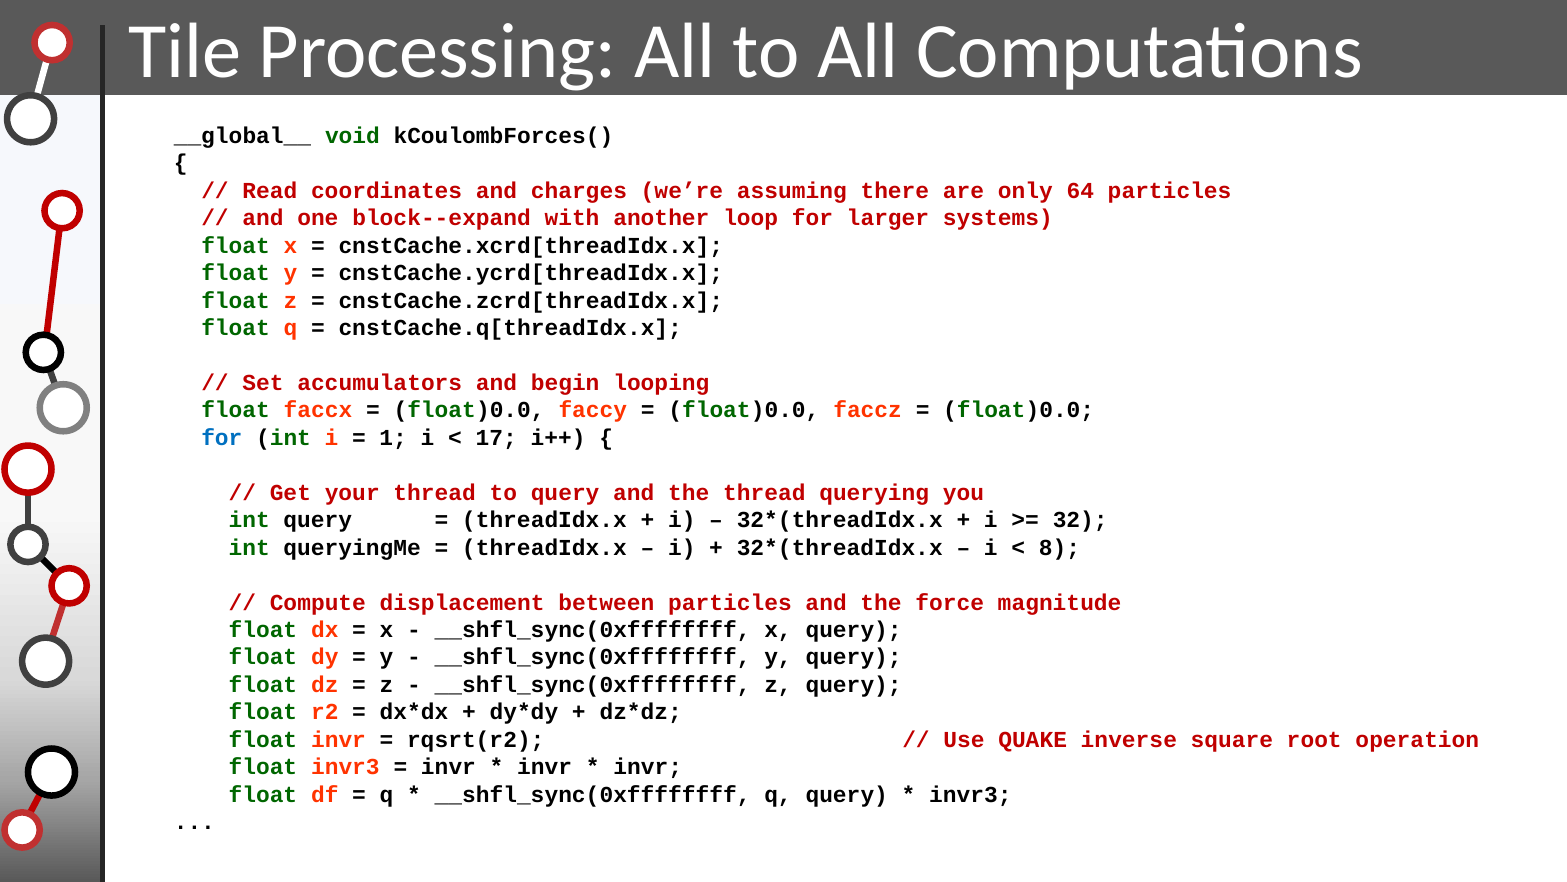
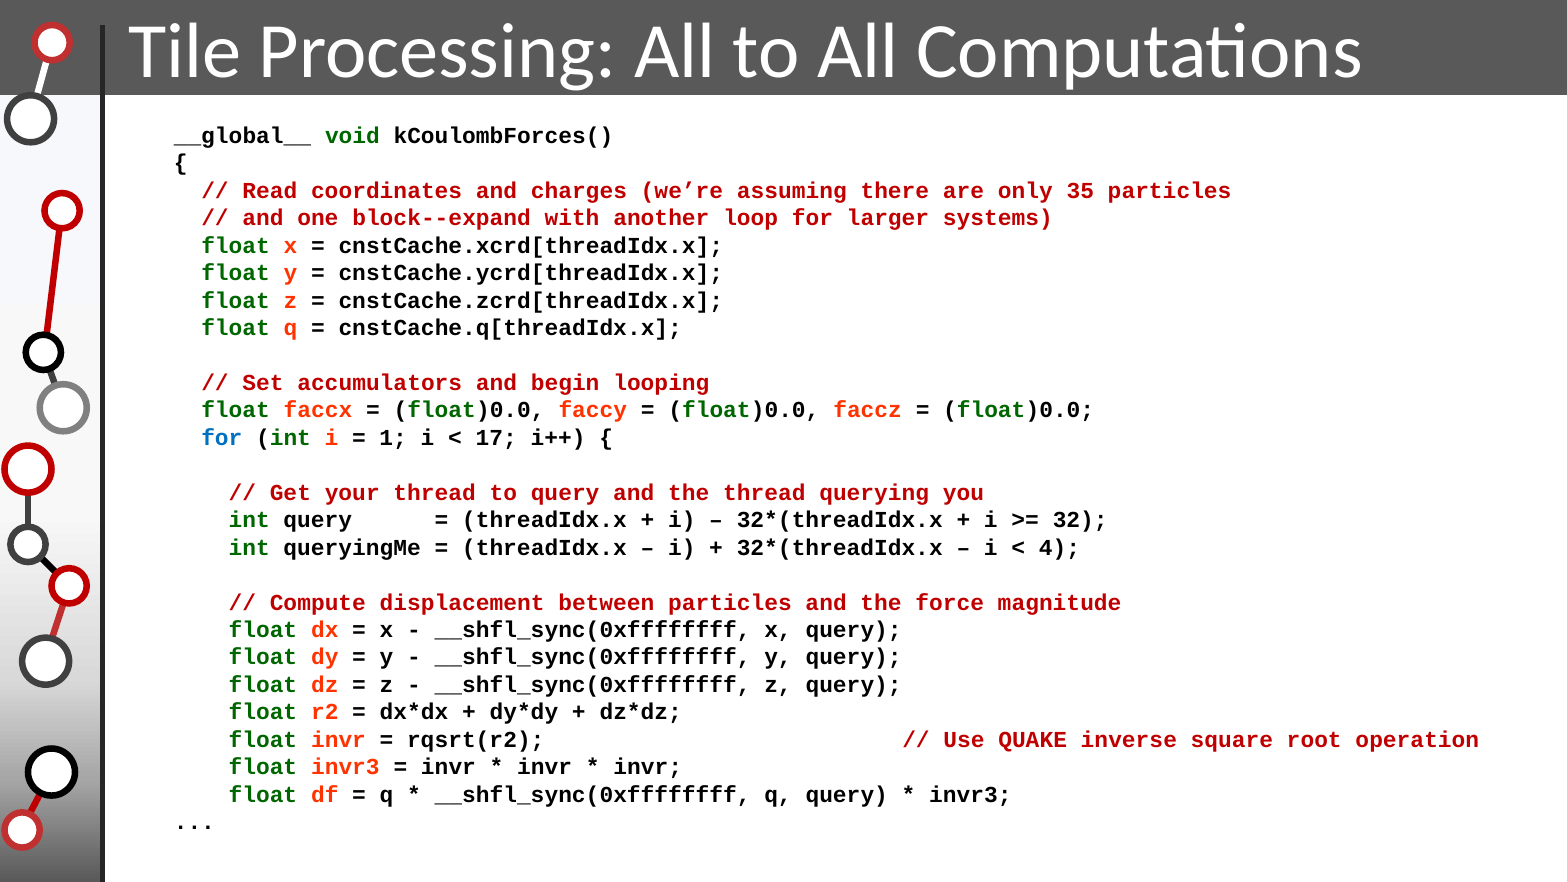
64: 64 -> 35 (1080, 191)
8: 8 -> 4 (1059, 547)
